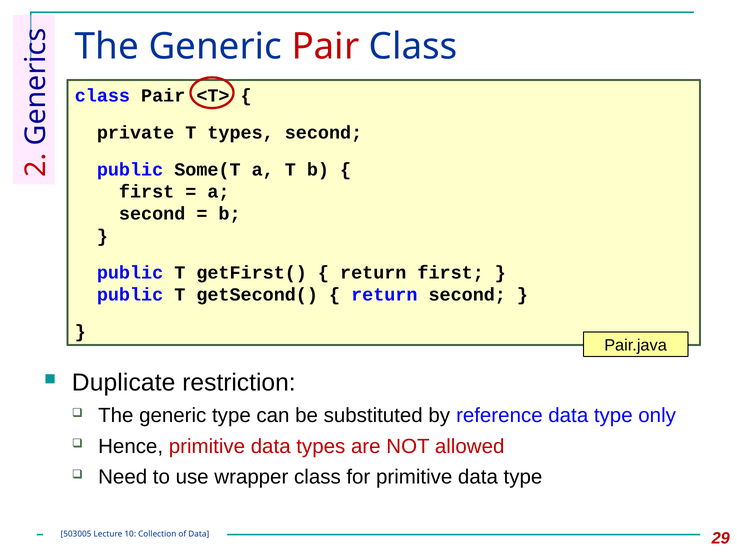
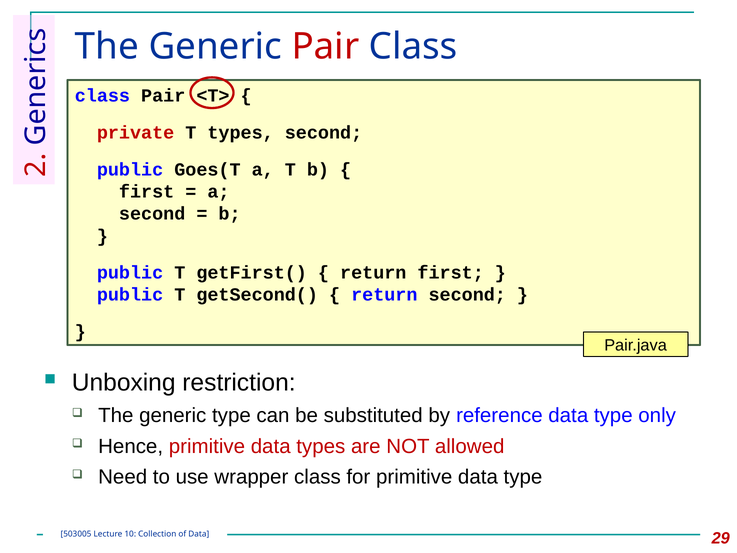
private colour: black -> red (136, 133)
Some(T: Some(T -> Goes(T (207, 169)
Duplicate: Duplicate -> Unboxing (124, 382)
